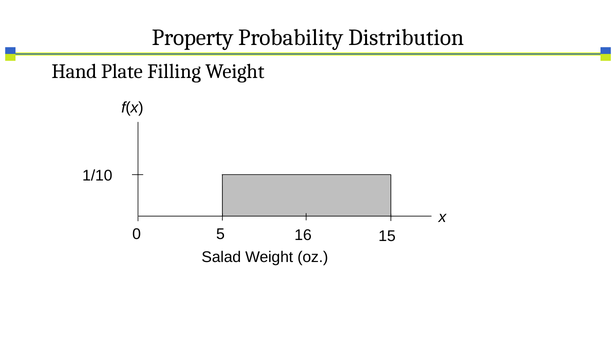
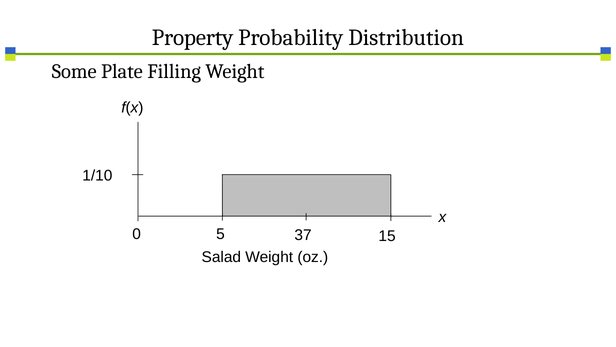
Hand: Hand -> Some (74, 72)
16: 16 -> 37 (303, 235)
